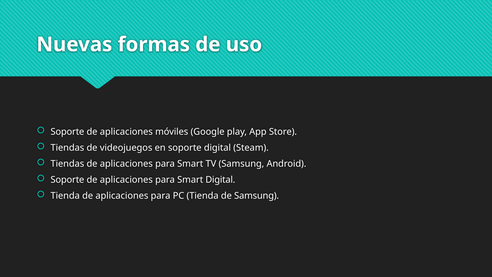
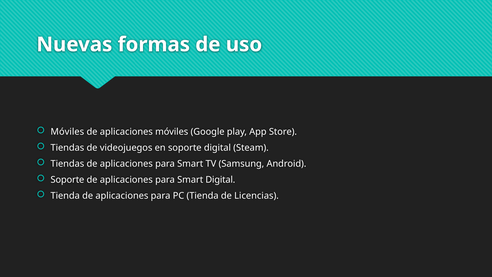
Soporte: Soporte -> Móviles (67, 132)
de Samsung: Samsung -> Licencias (256, 196)
